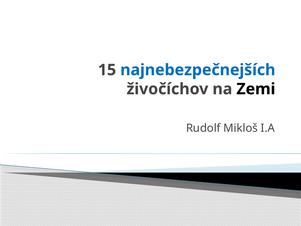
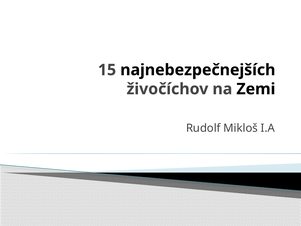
najnebezpečnejších colour: blue -> black (198, 70)
